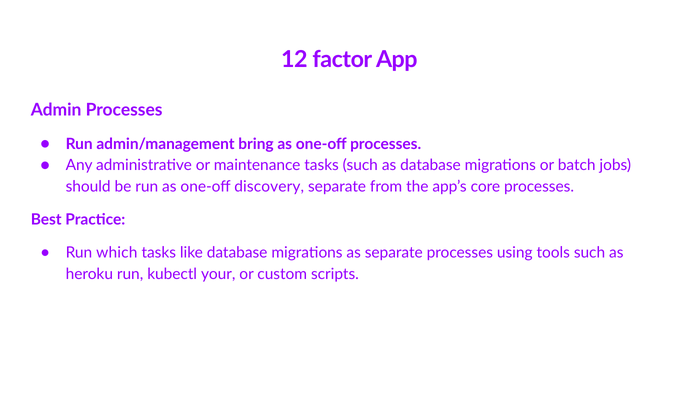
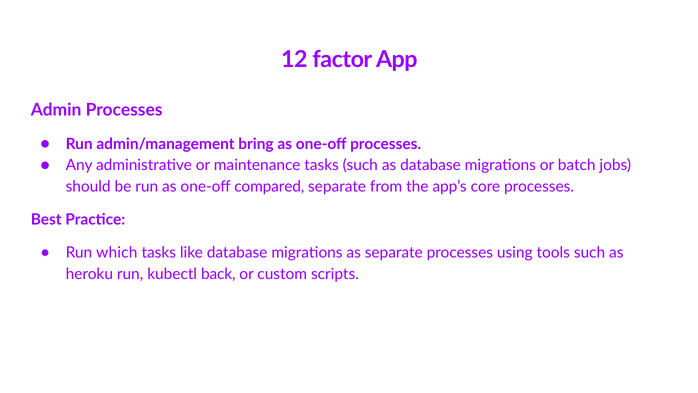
discovery: discovery -> compared (269, 187)
your: your -> back (218, 274)
